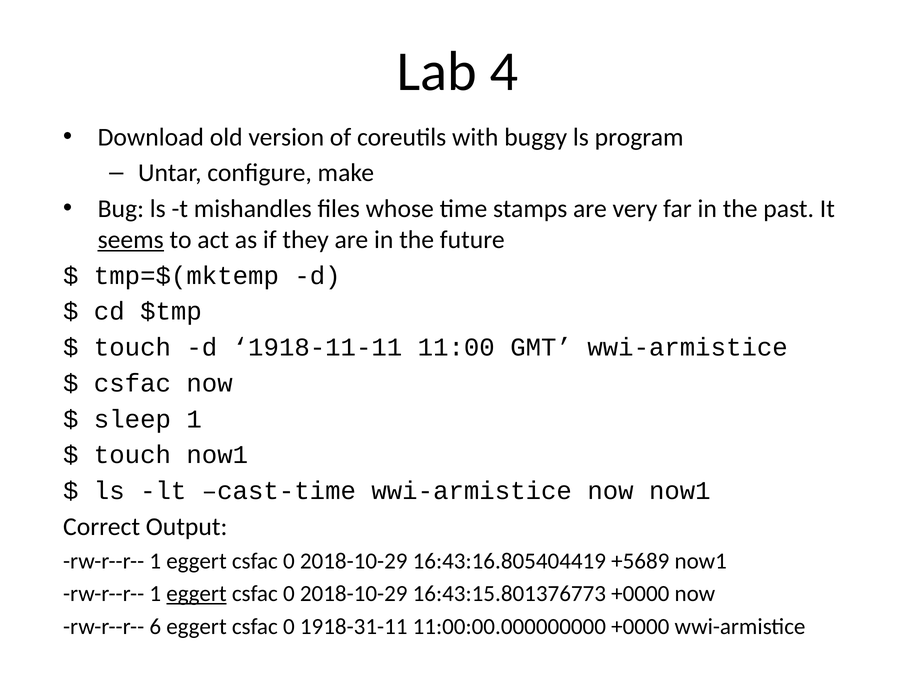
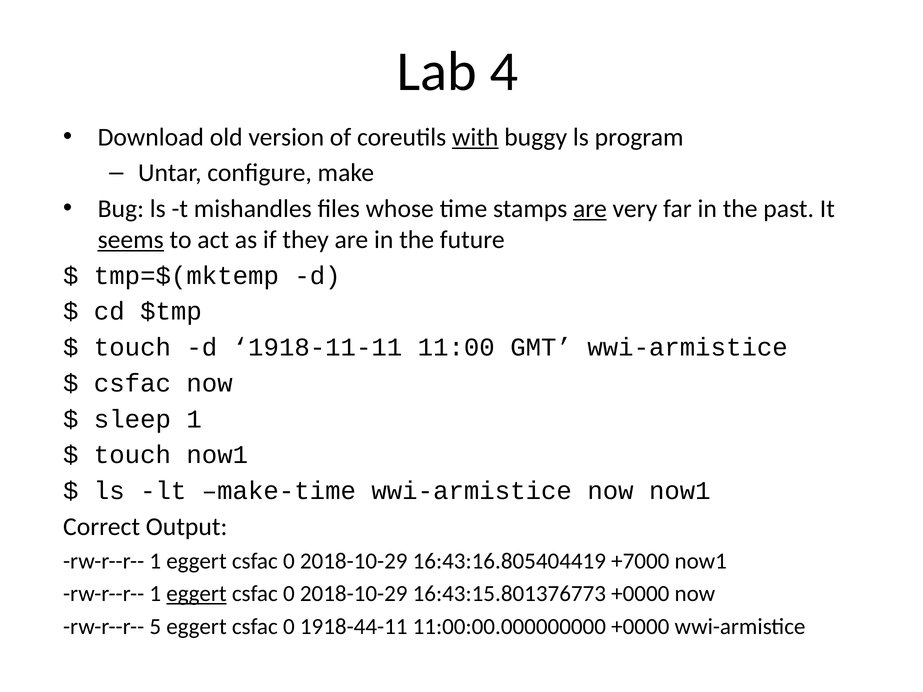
with underline: none -> present (475, 137)
are underline: none -> present (590, 209)
cast-time: cast-time -> make-time (279, 491)
+5689: +5689 -> +7000 (640, 561)
6: 6 -> 5 (155, 627)
1918-31-11: 1918-31-11 -> 1918-44-11 (354, 627)
